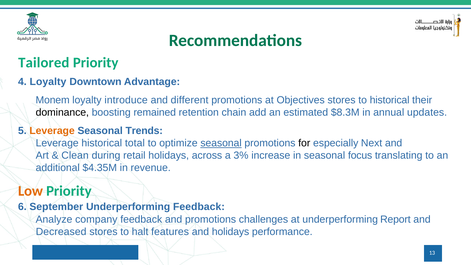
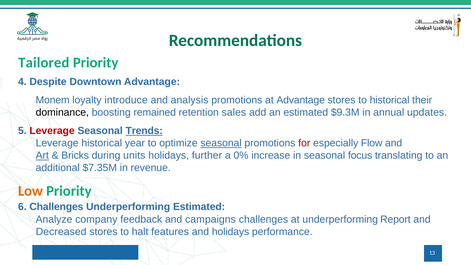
4 Loyalty: Loyalty -> Despite (48, 82)
different: different -> analysis (190, 100)
at Objectives: Objectives -> Advantage (301, 100)
chain: chain -> sales (234, 113)
$8.3M: $8.3M -> $9.3M (345, 113)
Leverage colour: orange -> red (52, 131)
Trends underline: none -> present (144, 131)
total: total -> year (135, 143)
for colour: black -> red (304, 143)
Next: Next -> Flow (372, 143)
Art underline: none -> present (42, 155)
Clean: Clean -> Bricks (75, 155)
retail: retail -> units (134, 155)
across: across -> further (207, 155)
3%: 3% -> 0% (241, 155)
$4.35M: $4.35M -> $7.35M (100, 168)
6 September: September -> Challenges (56, 207)
Underperforming Feedback: Feedback -> Estimated (199, 207)
and promotions: promotions -> campaigns (210, 219)
